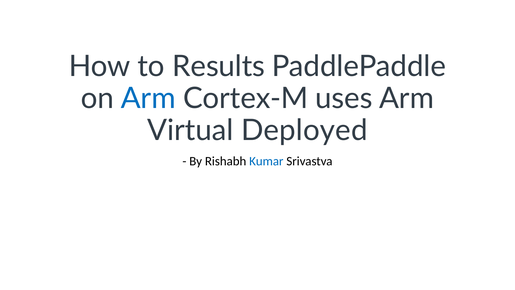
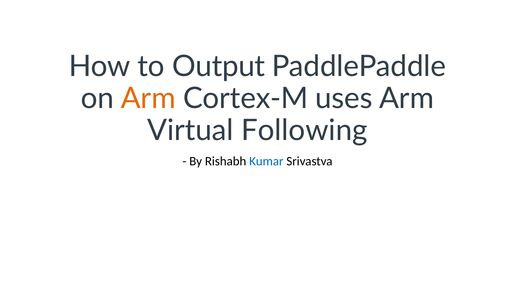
Results: Results -> Output (219, 66)
Arm colour: blue -> orange (148, 98)
Deployed: Deployed -> Following (304, 130)
